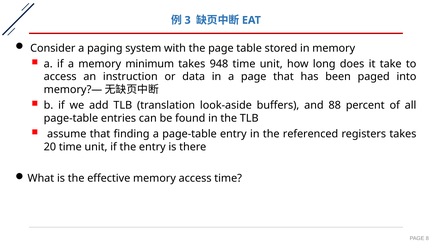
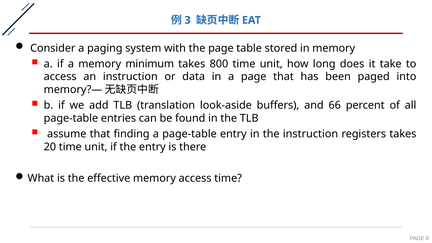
948: 948 -> 800 (219, 64)
88: 88 -> 66 (335, 105)
the referenced: referenced -> instruction (311, 134)
